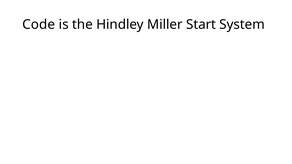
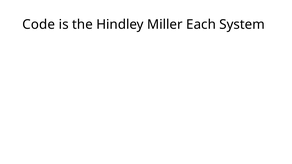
Start: Start -> Each (201, 25)
